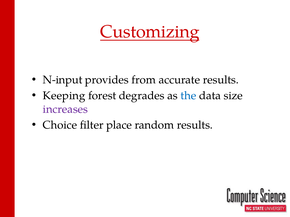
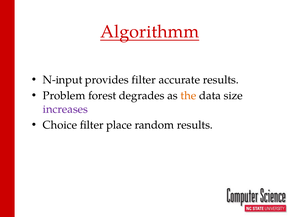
Customizing: Customizing -> Algorithmm (150, 32)
provides from: from -> filter (144, 80)
Keeping: Keeping -> Problem (64, 96)
the colour: blue -> orange (188, 96)
